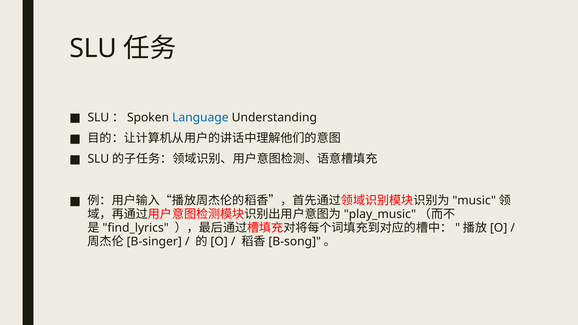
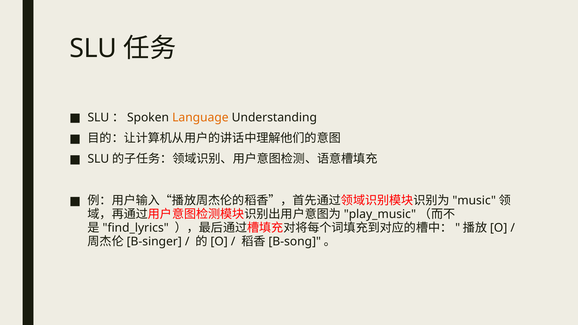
Language colour: blue -> orange (200, 117)
